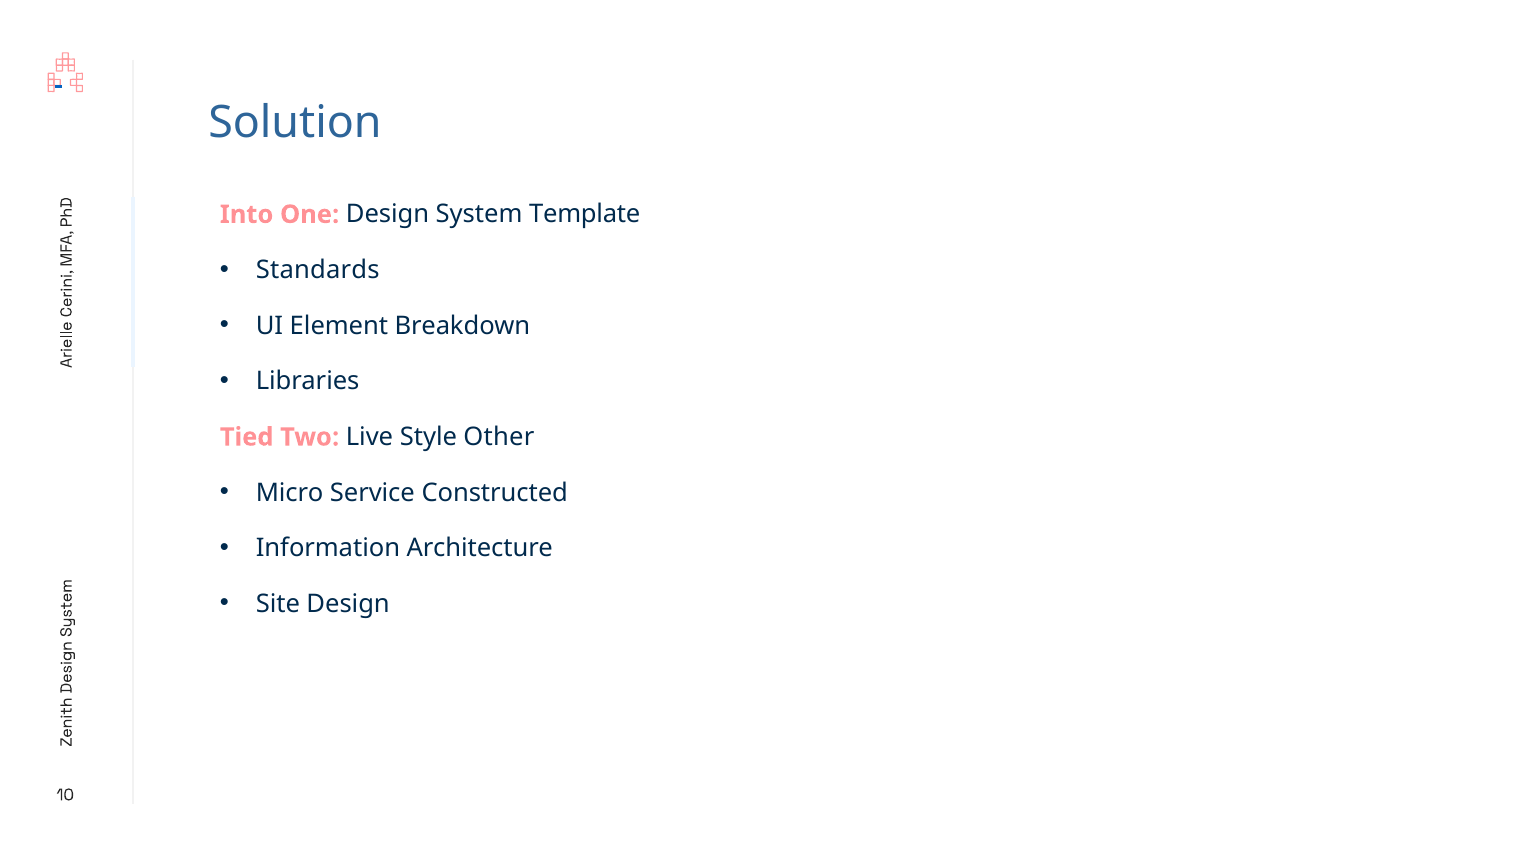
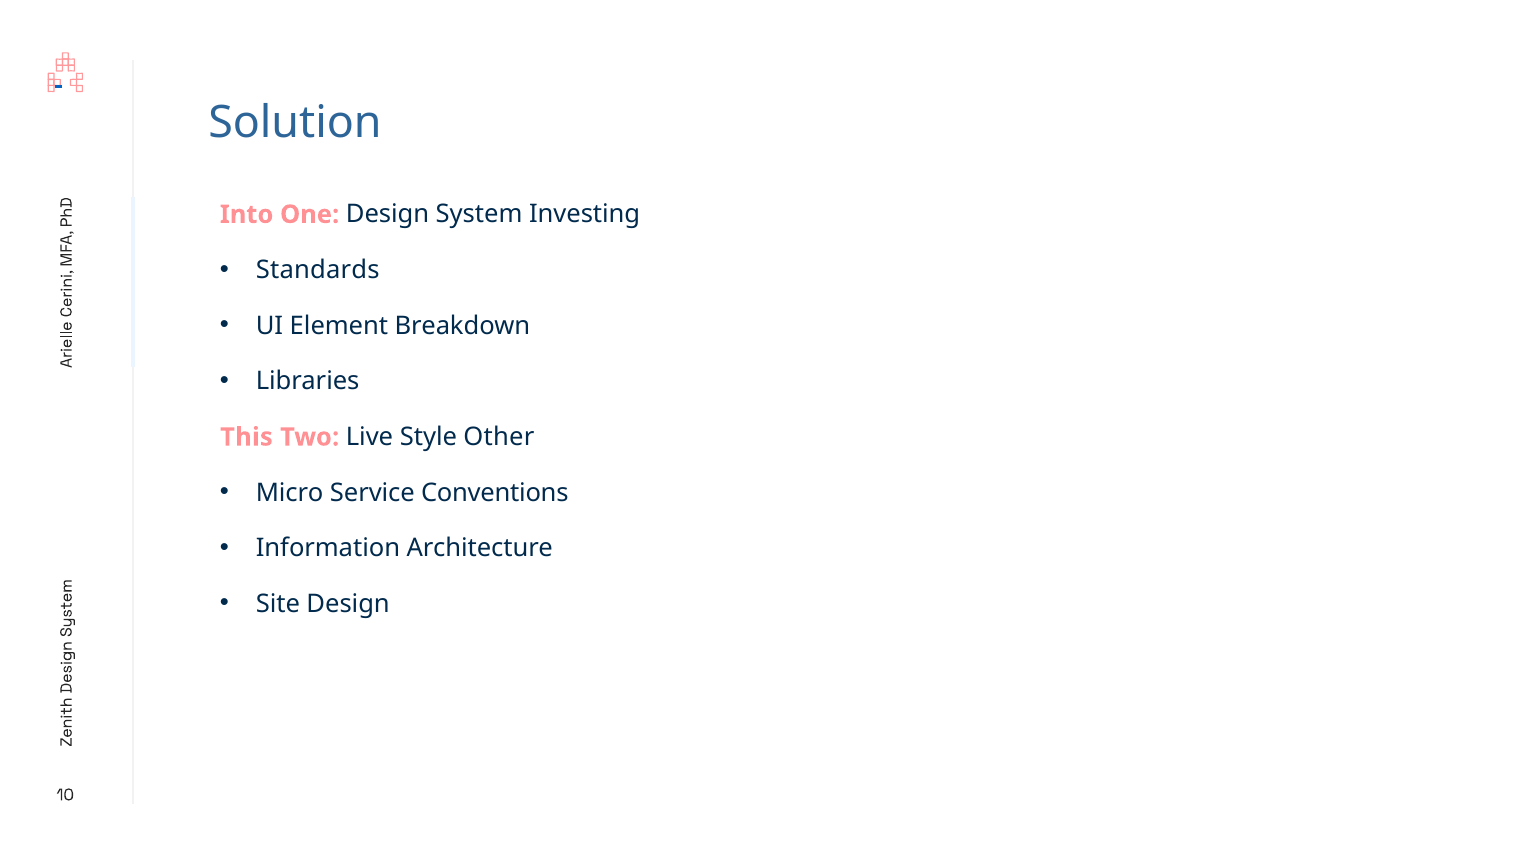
Template: Template -> Investing (585, 214)
Tied: Tied -> This (246, 437)
Constructed: Constructed -> Conventions (495, 493)
